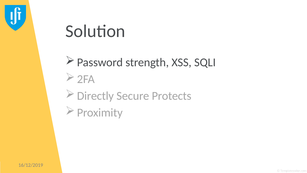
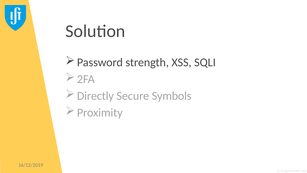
Protects: Protects -> Symbols (172, 96)
